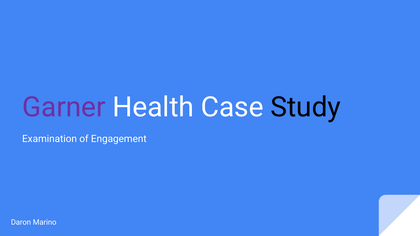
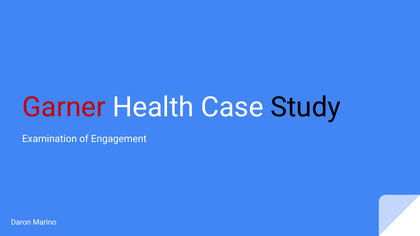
Garner colour: purple -> red (64, 107)
